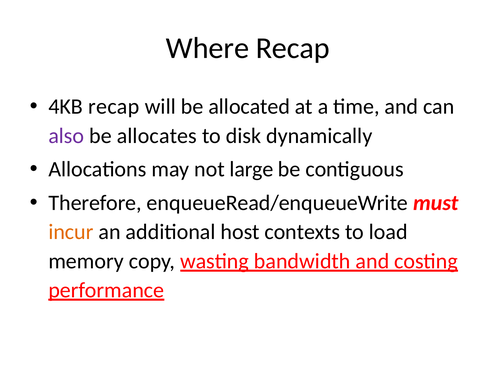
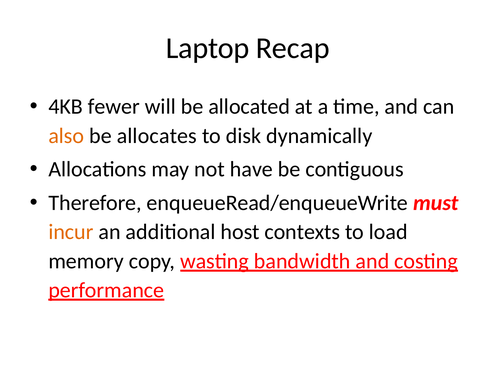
Where: Where -> Laptop (208, 48)
4KB recap: recap -> fewer (114, 107)
also colour: purple -> orange (66, 136)
large: large -> have (251, 169)
